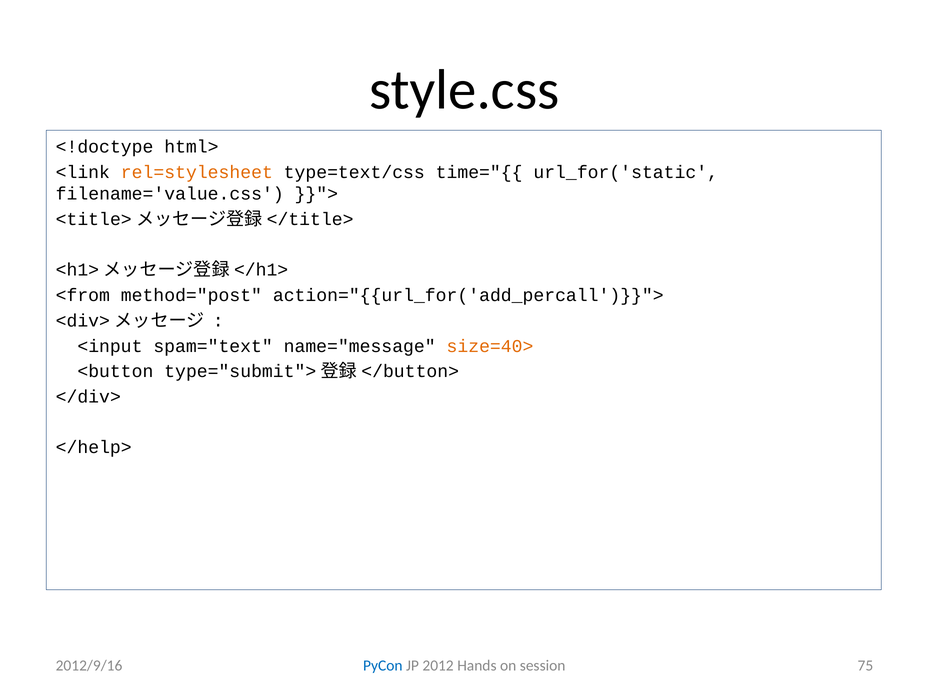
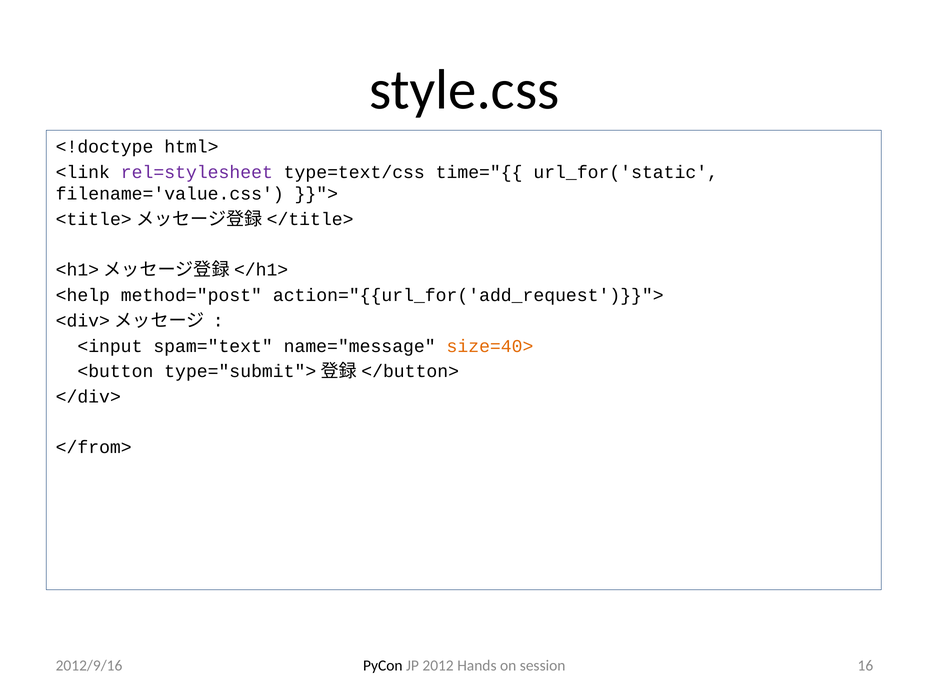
rel=stylesheet colour: orange -> purple (197, 172)
<from: <from -> <help (83, 295)
action="{{url_for('add_percall')}}">: action="{{url_for('add_percall')}}"> -> action="{{url_for('add_request')}}"> (468, 295)
</help>: </help> -> </from> (94, 447)
PyCon colour: blue -> black (383, 665)
75: 75 -> 16 (865, 665)
